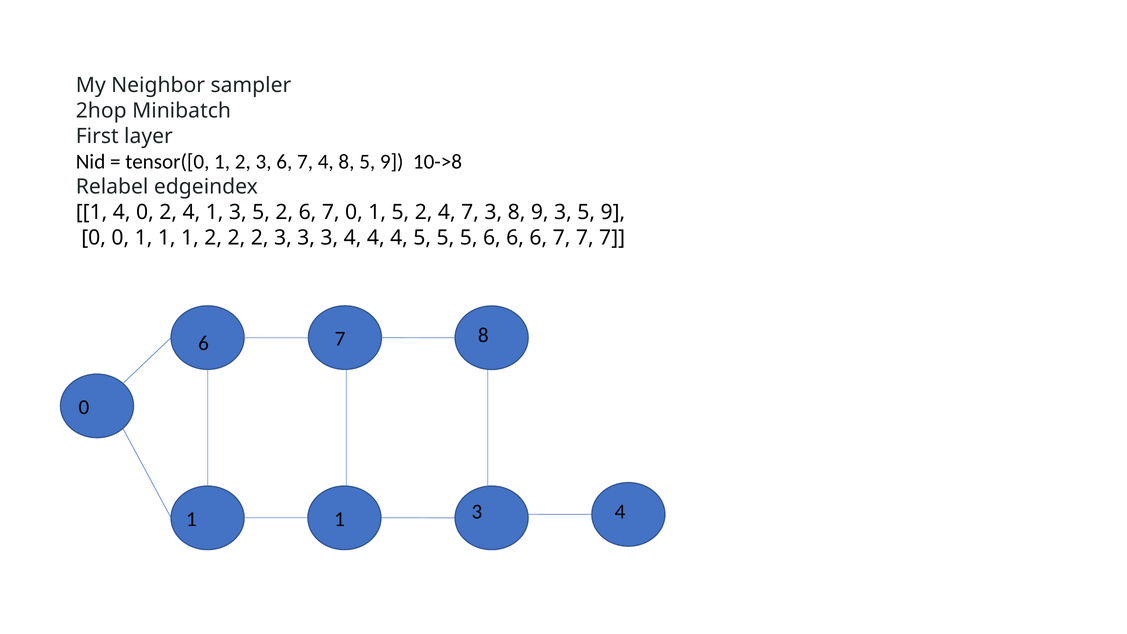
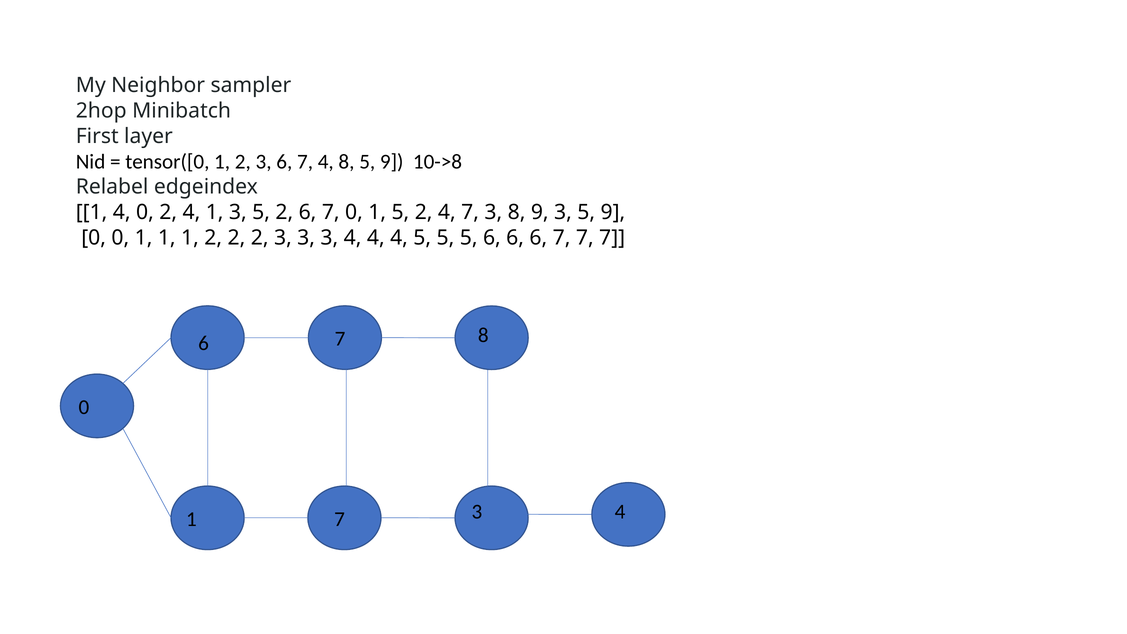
1: 1 -> 7 (340, 519)
